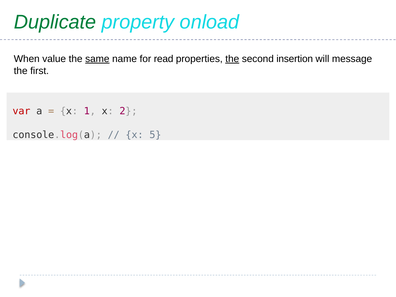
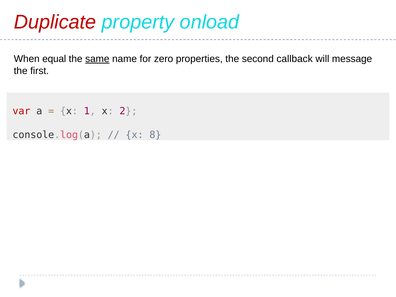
Duplicate colour: green -> red (55, 22)
value: value -> equal (54, 59)
read: read -> zero (164, 59)
the underline: present -> none (232, 59)
insertion: insertion -> callback (295, 59)
5: 5 -> 8 (155, 135)
